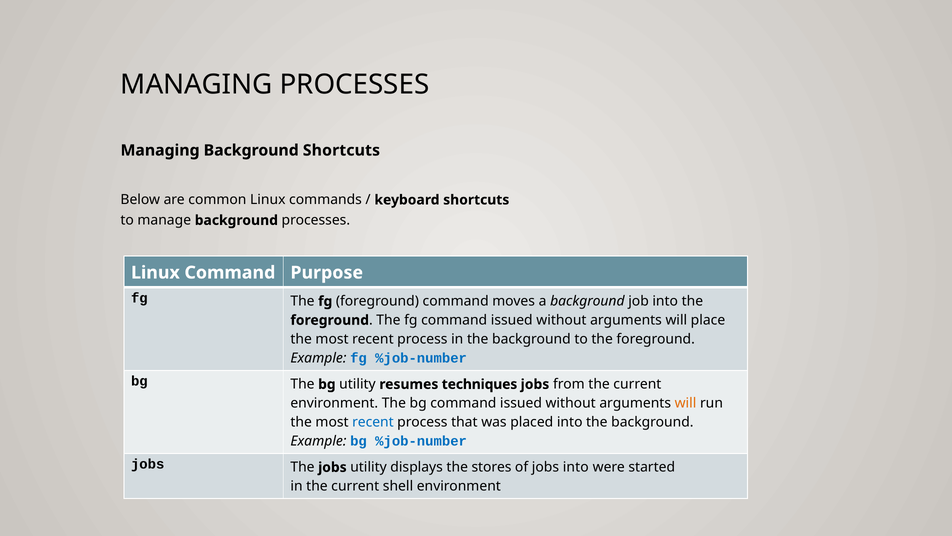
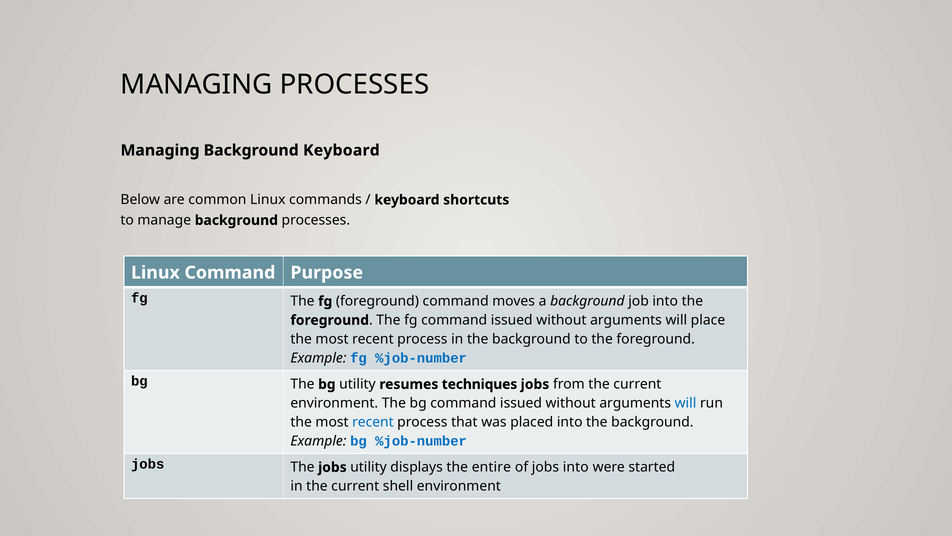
Background Shortcuts: Shortcuts -> Keyboard (341, 150)
will colour: orange -> blue (686, 403)
stores: stores -> entire (491, 467)
